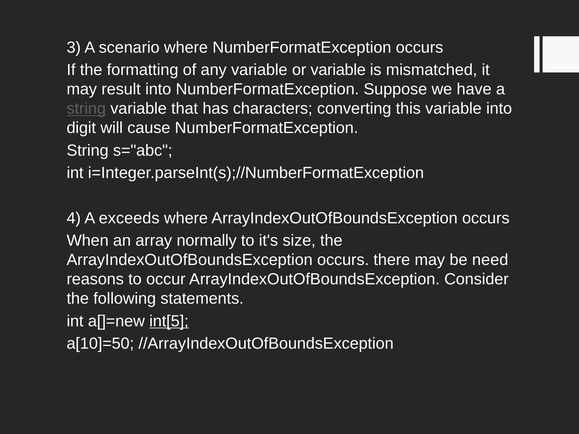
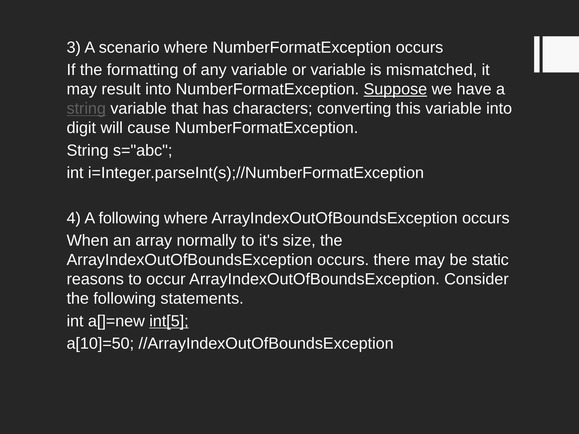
Suppose underline: none -> present (395, 89)
A exceeds: exceeds -> following (129, 218)
need: need -> static (490, 260)
